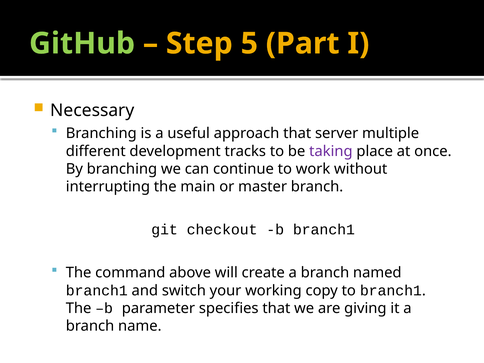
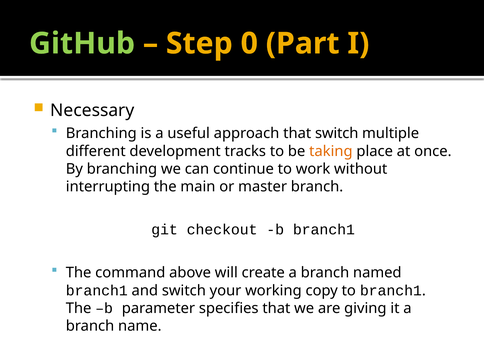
5: 5 -> 0 (249, 43)
that server: server -> switch (337, 133)
taking colour: purple -> orange (331, 151)
